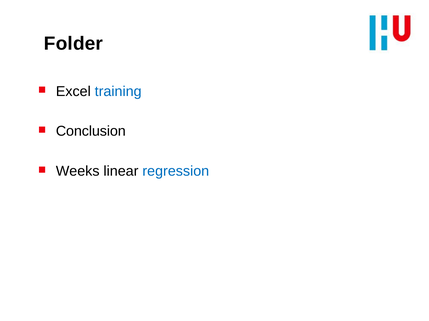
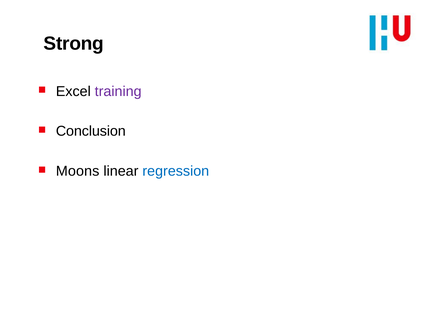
Folder: Folder -> Strong (74, 44)
training colour: blue -> purple (118, 92)
Weeks: Weeks -> Moons (78, 172)
